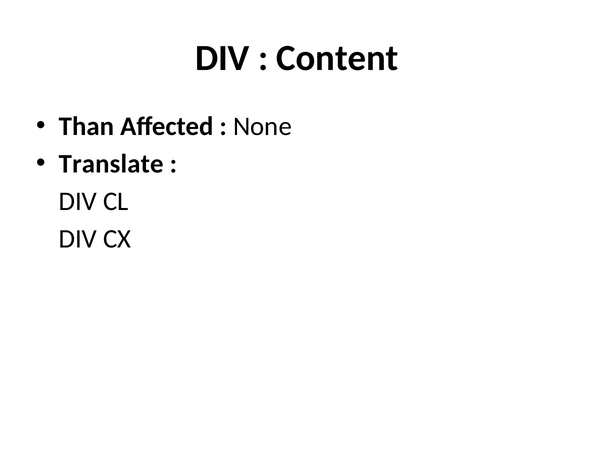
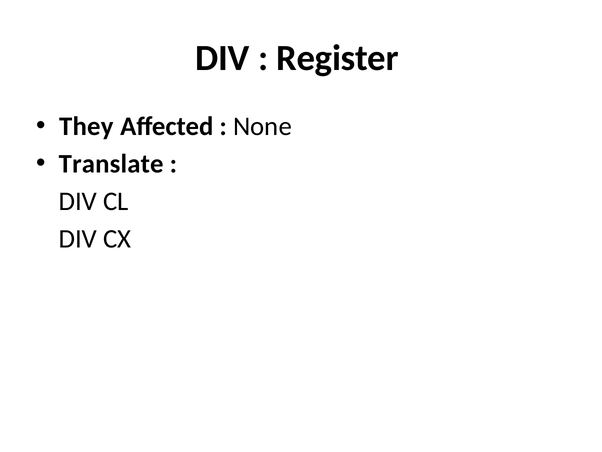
Content: Content -> Register (338, 58)
Than: Than -> They (86, 126)
